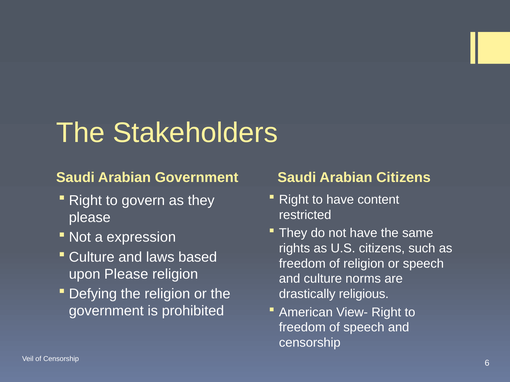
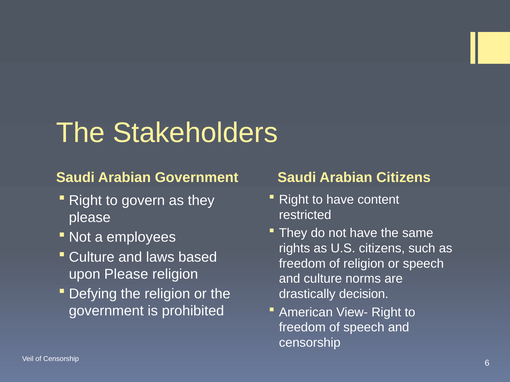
expression: expression -> employees (141, 238)
religious: religious -> decision (364, 294)
